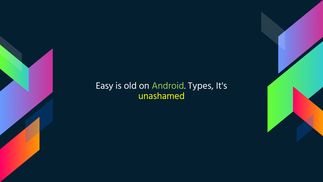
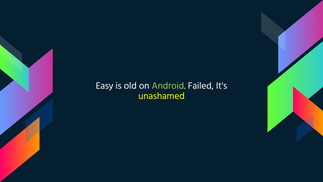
Types: Types -> Failed (201, 86)
